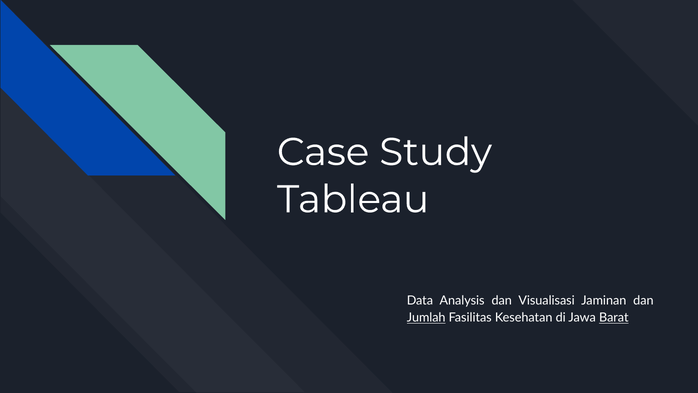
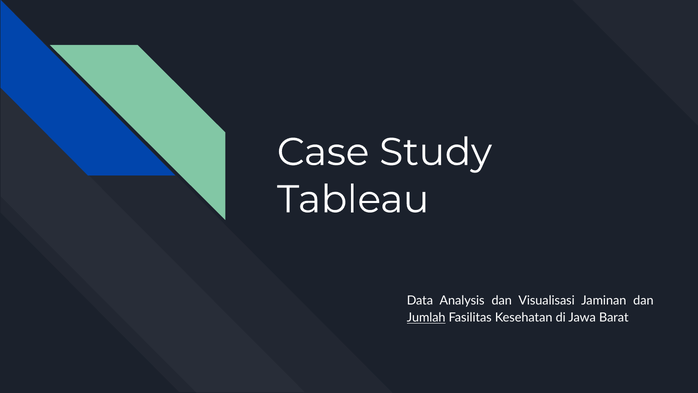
Barat underline: present -> none (614, 318)
